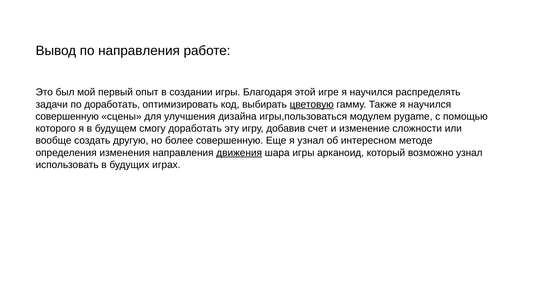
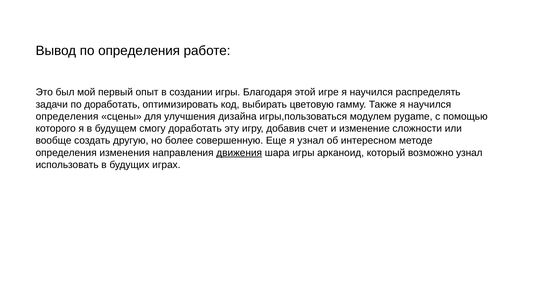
по направления: направления -> определения (139, 51)
цветовую underline: present -> none (312, 104)
совершенную: совершенную -> определения (67, 116)
